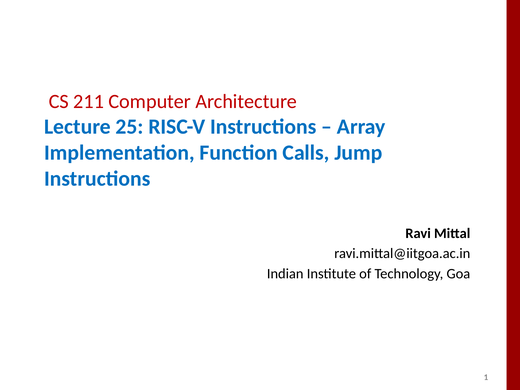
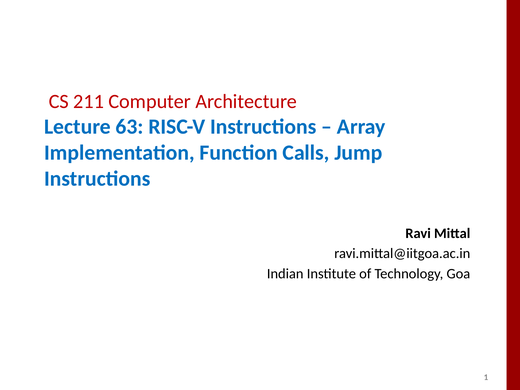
25: 25 -> 63 (130, 127)
